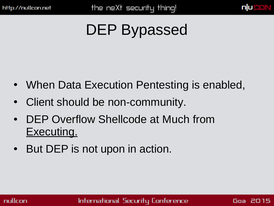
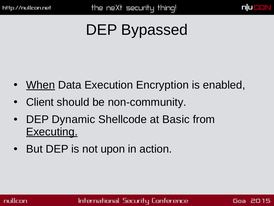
When underline: none -> present (41, 85)
Pentesting: Pentesting -> Encryption (162, 85)
Overflow: Overflow -> Dynamic (73, 119)
Much: Much -> Basic (176, 119)
